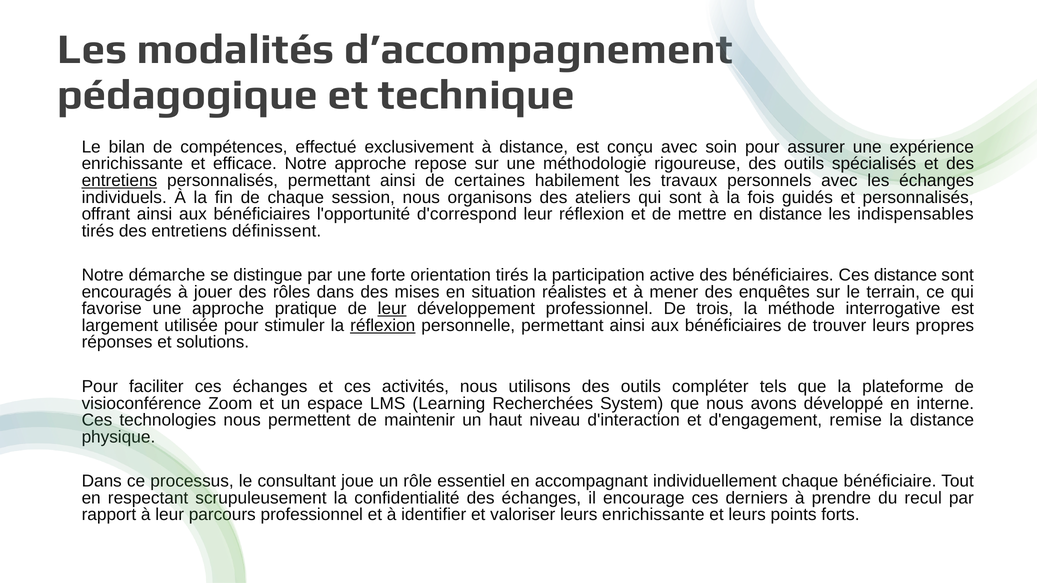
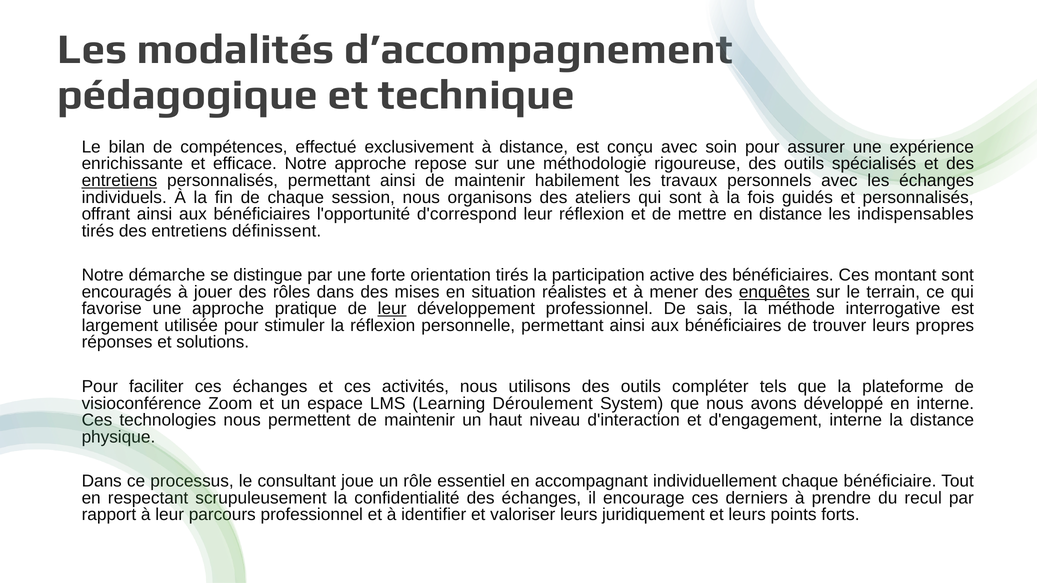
ainsi de certaines: certaines -> maintenir (490, 181)
Ces distance: distance -> montant (905, 275)
enquêtes underline: none -> present (774, 292)
trois: trois -> sais (715, 309)
réflexion underline: present -> none (383, 326)
Recherchées: Recherchées -> Déroulement (543, 404)
d'engagement remise: remise -> interne (856, 420)
leurs enrichissante: enrichissante -> juridiquement (653, 515)
